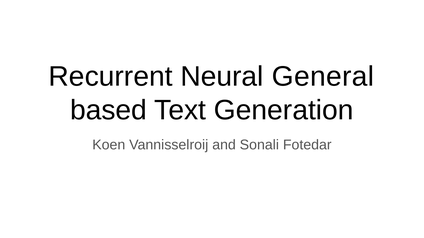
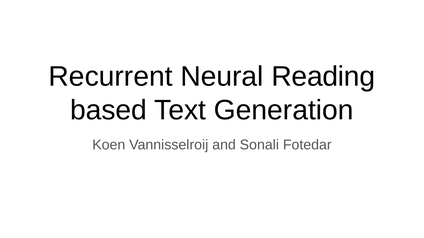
General: General -> Reading (323, 77)
